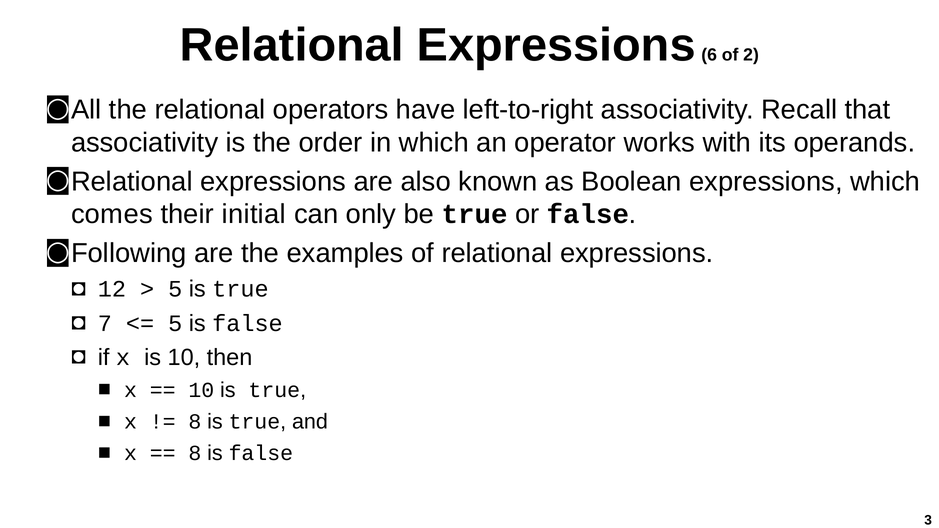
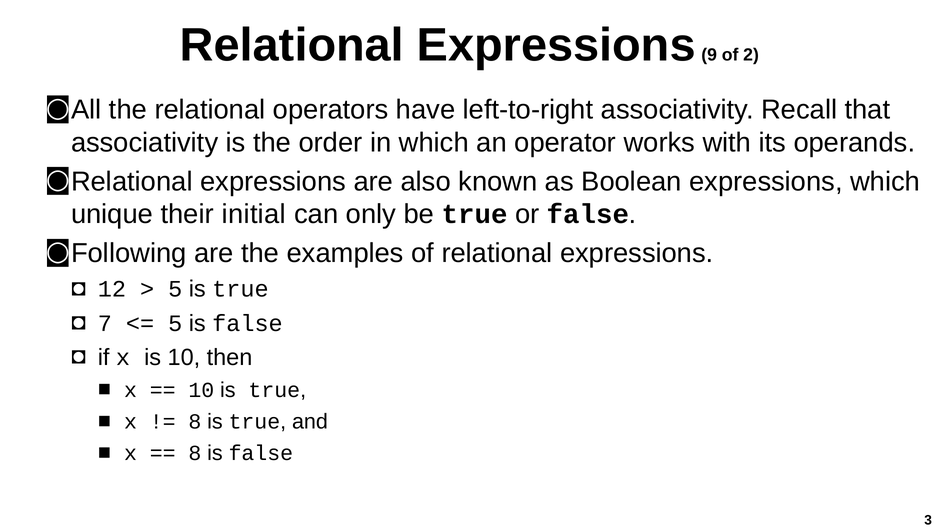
6: 6 -> 9 (709, 55)
comes: comes -> unique (112, 214)
